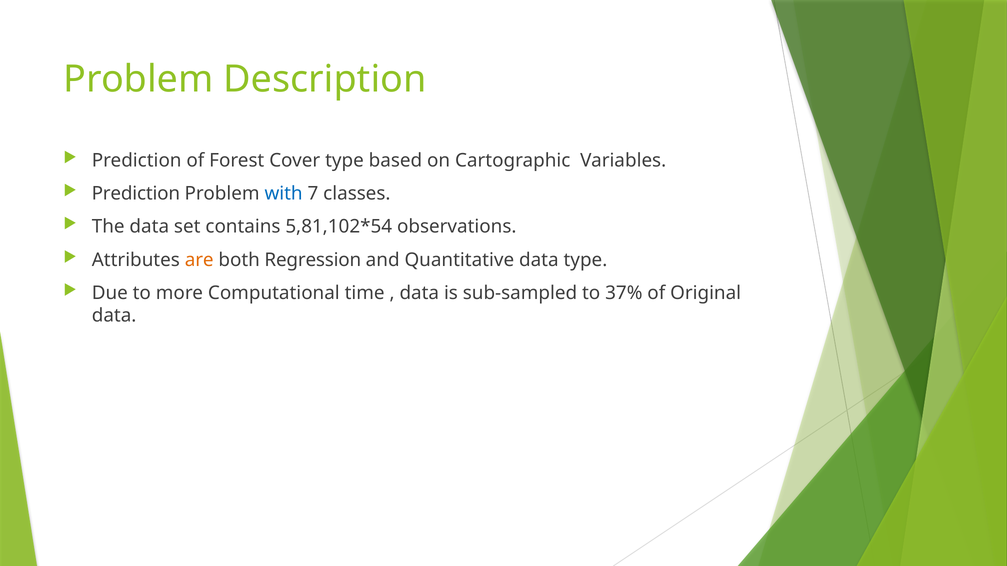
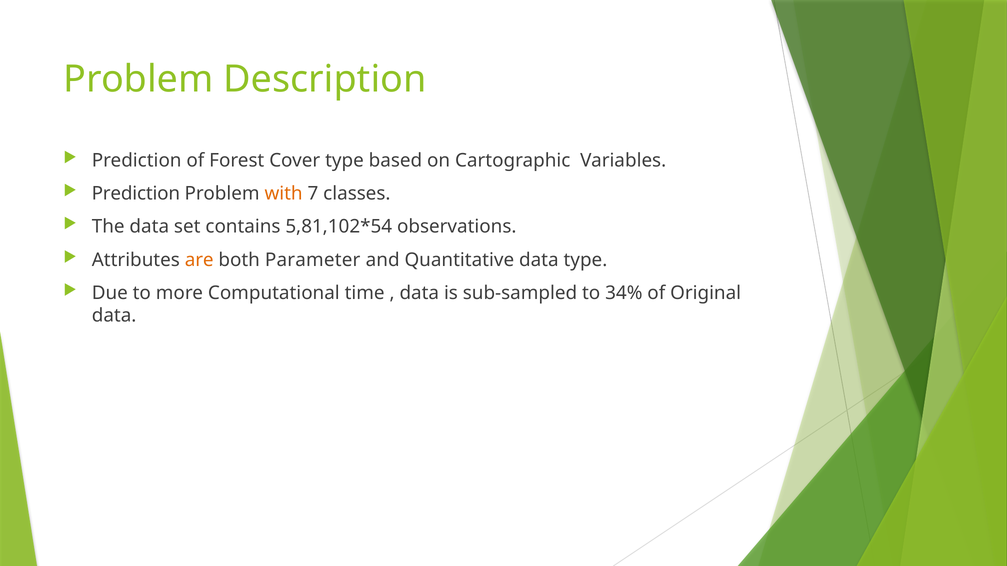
with colour: blue -> orange (284, 194)
Regression: Regression -> Parameter (313, 260)
37%: 37% -> 34% (624, 293)
